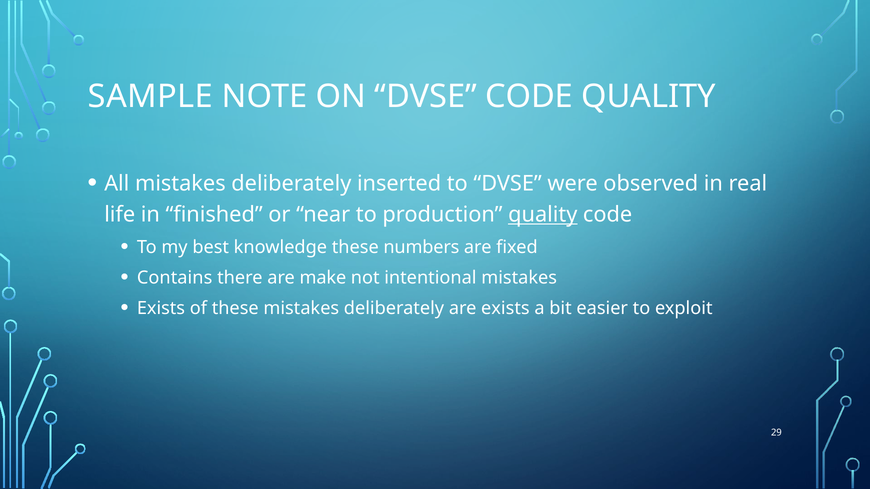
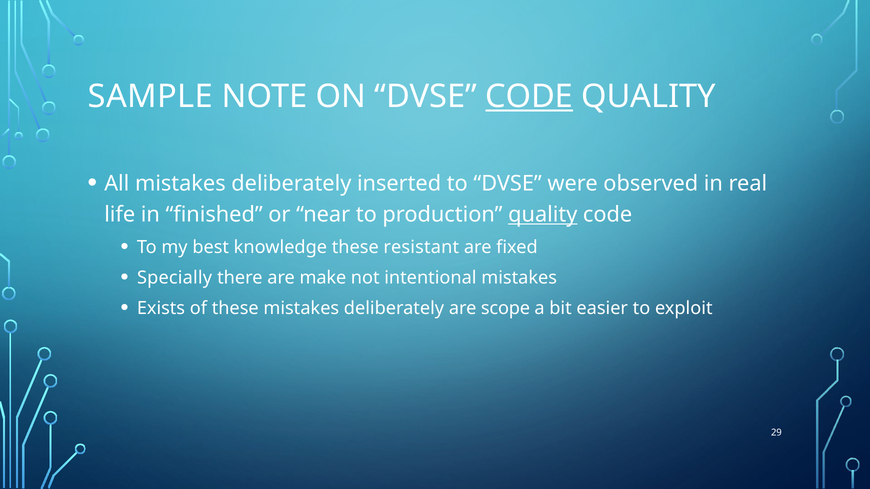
CODE underline: none -> present (529, 97)
numbers: numbers -> resistant (421, 247)
Contains: Contains -> Specially (175, 278)
are exists: exists -> scope (506, 309)
